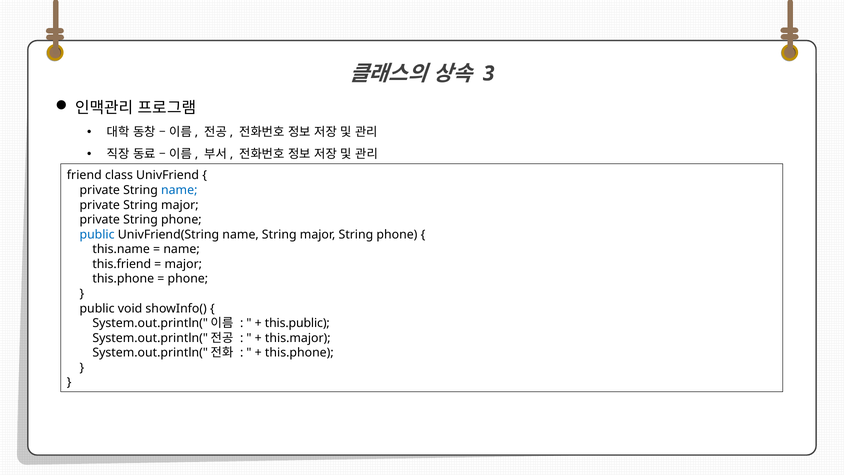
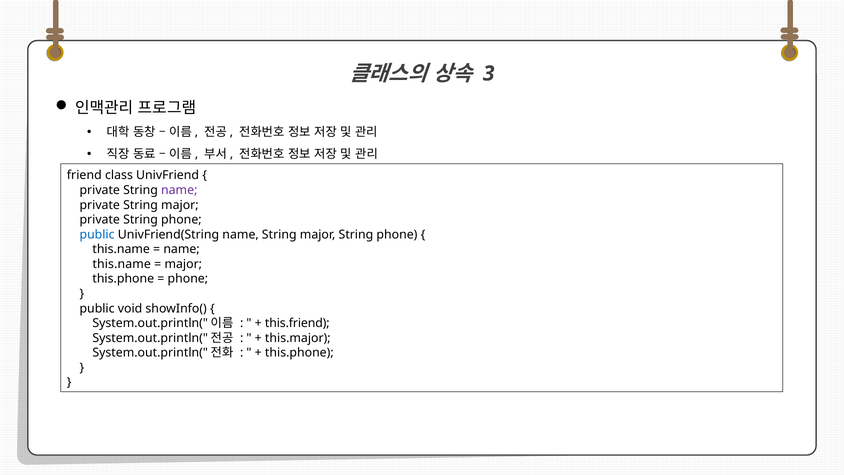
name colour: blue -> purple (179, 190)
this.friend: this.friend -> this.name (122, 264)
this.public: this.public -> this.friend (297, 323)
